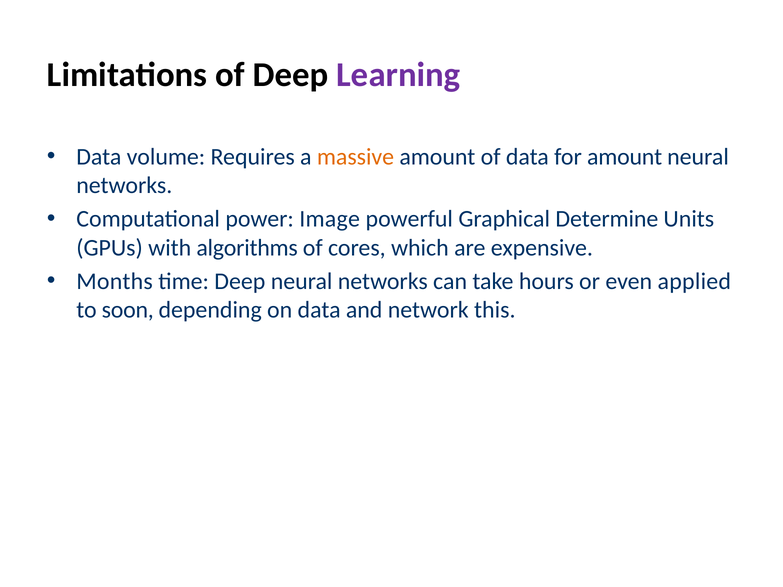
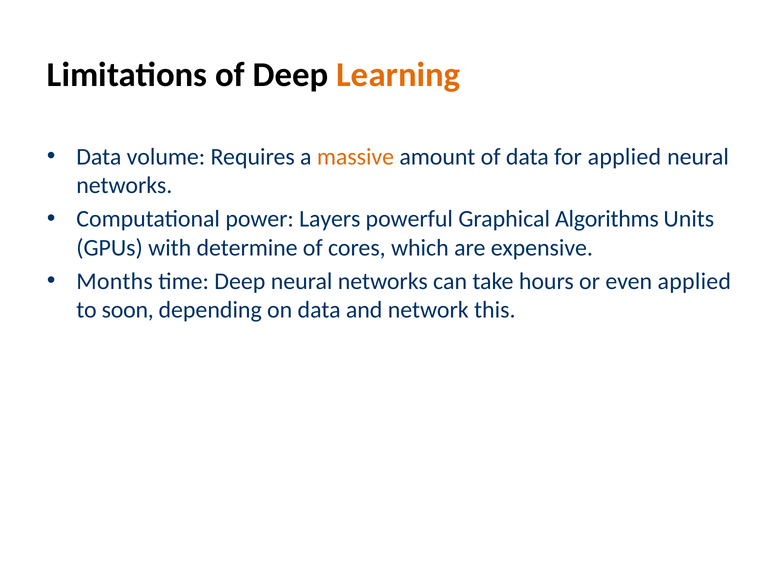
Learning colour: purple -> orange (398, 75)
for amount: amount -> applied (624, 157)
Image: Image -> Layers (330, 219)
Determine: Determine -> Algorithms (607, 219)
algorithms: algorithms -> determine (247, 248)
